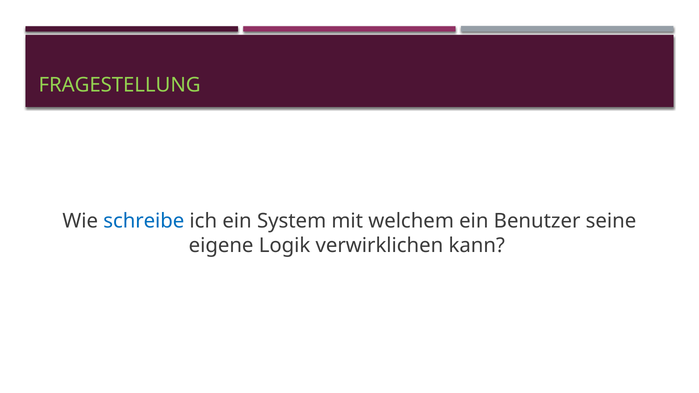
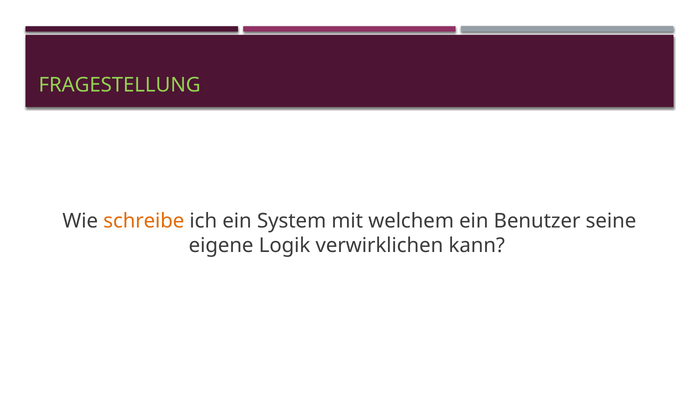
schreibe colour: blue -> orange (144, 221)
